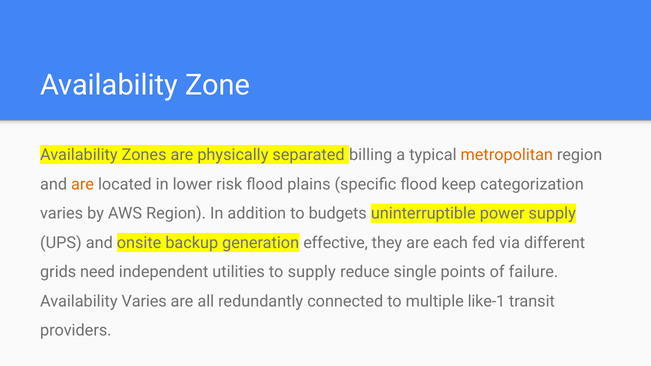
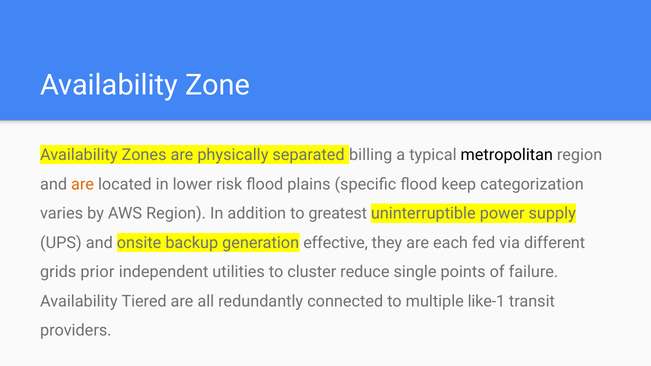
metropolitan colour: orange -> black (507, 155)
budgets: budgets -> greatest (338, 214)
need: need -> prior (97, 272)
to supply: supply -> cluster (312, 272)
Availability Varies: Varies -> Tiered (144, 301)
